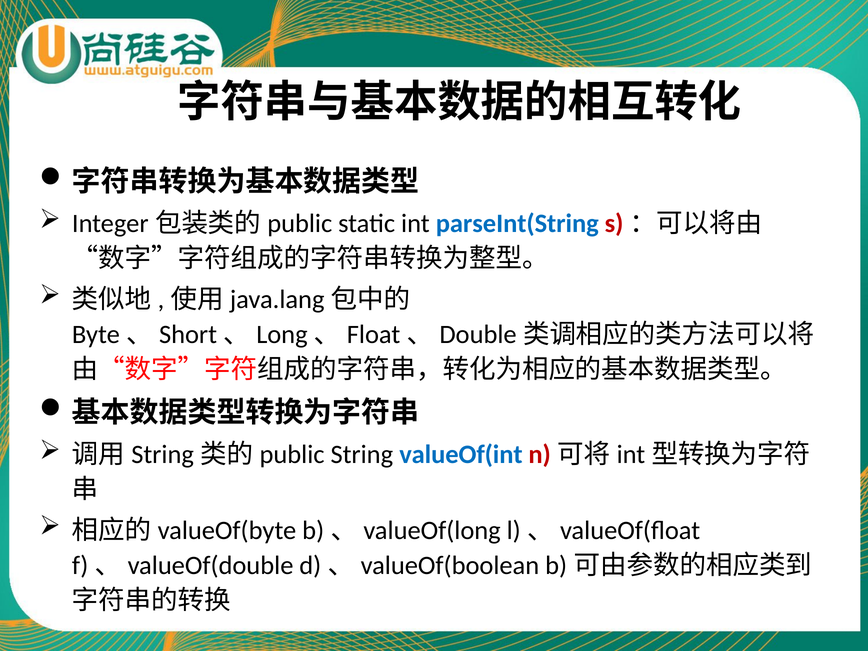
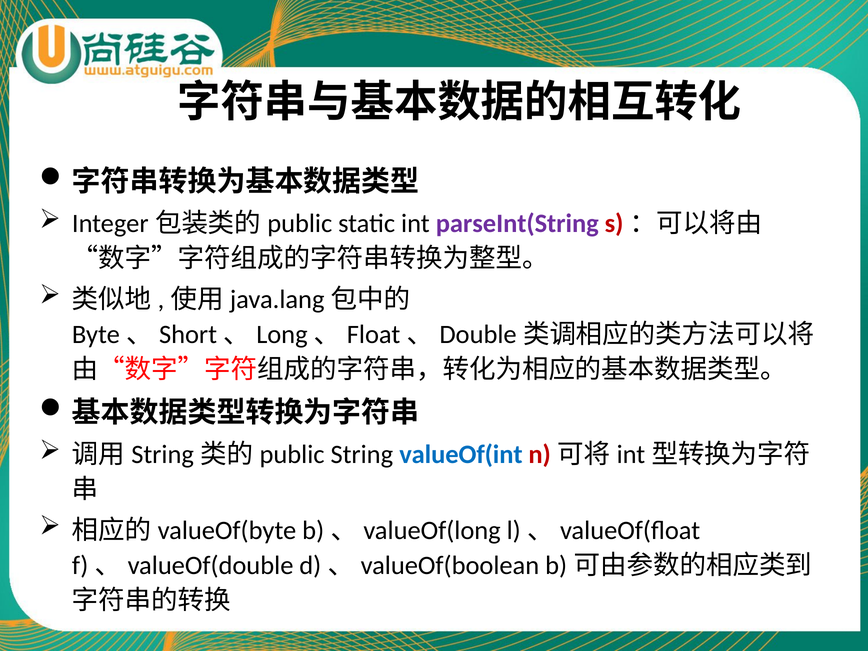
parseInt(String colour: blue -> purple (517, 224)
